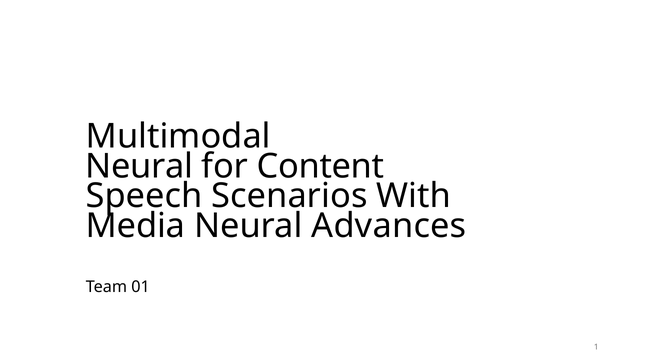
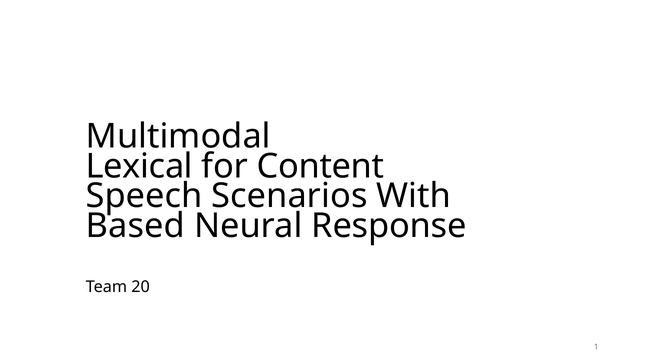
Neural: Neural -> Lexical (139, 167)
Media: Media -> Based (135, 226)
Advances: Advances -> Response (389, 226)
01: 01 -> 20 (141, 287)
